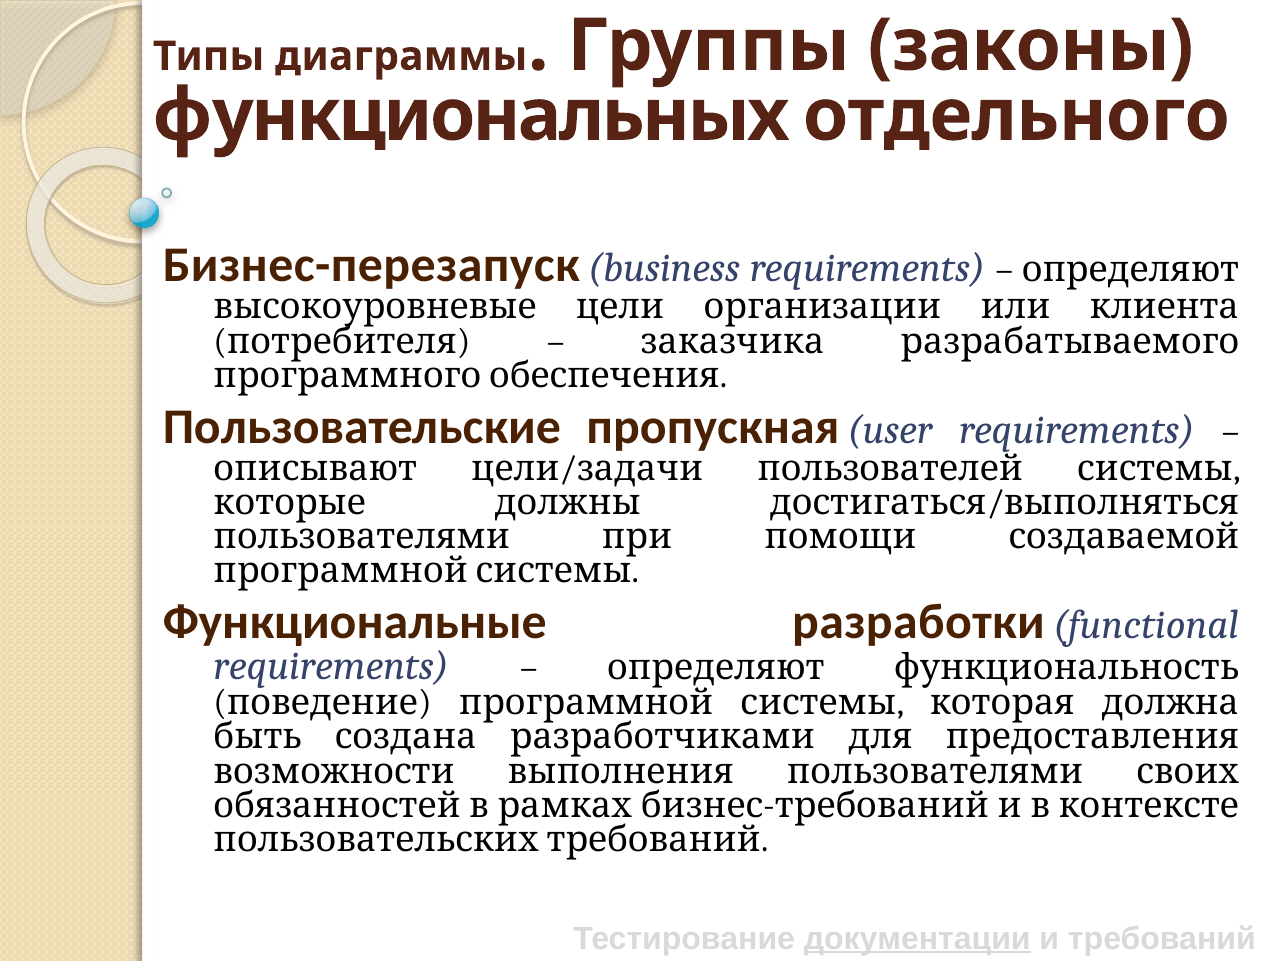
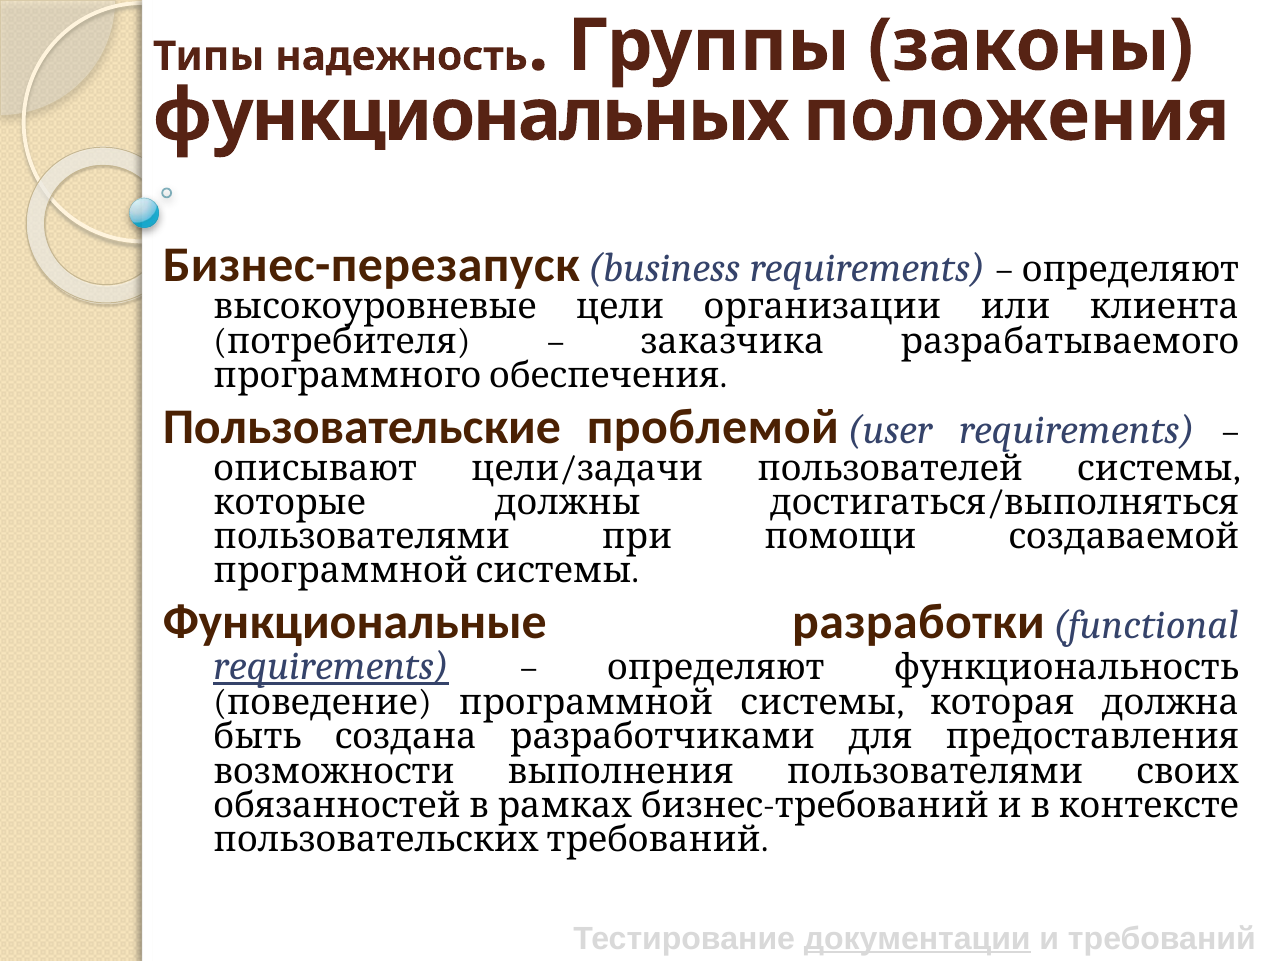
диаграммы: диаграммы -> надежность (401, 56)
отдельного: отдельного -> положения (1016, 116)
пропускная: пропускная -> проблемой (713, 427)
requirements underline: none -> present (331, 666)
